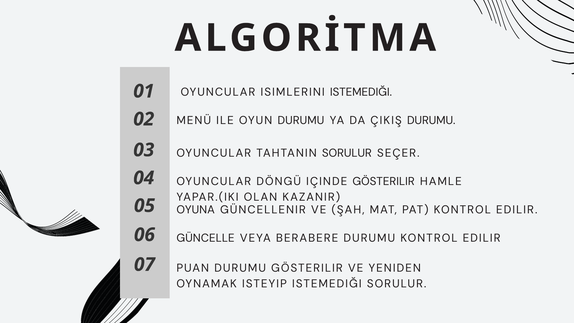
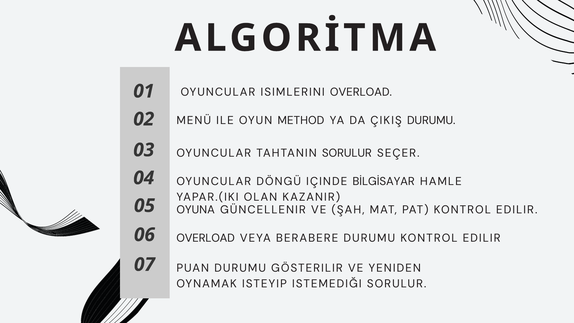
ISIMLERINI ISTEMEDIĞI: ISTEMEDIĞI -> OVERLOAD (361, 92)
OYUN DURUMU: DURUMU -> METHOD (301, 120)
IÇINDE GÖSTERILIR: GÖSTERILIR -> BİLGİSAYAR (384, 181)
GÜNCELLE: GÜNCELLE -> OVERLOAD (206, 238)
